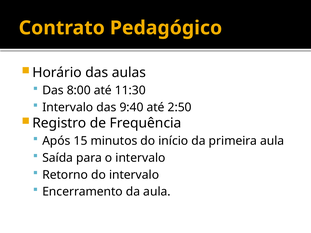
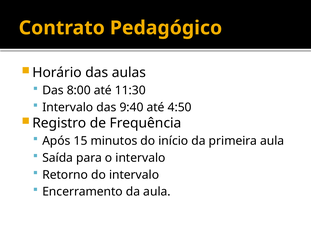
2:50: 2:50 -> 4:50 (180, 108)
